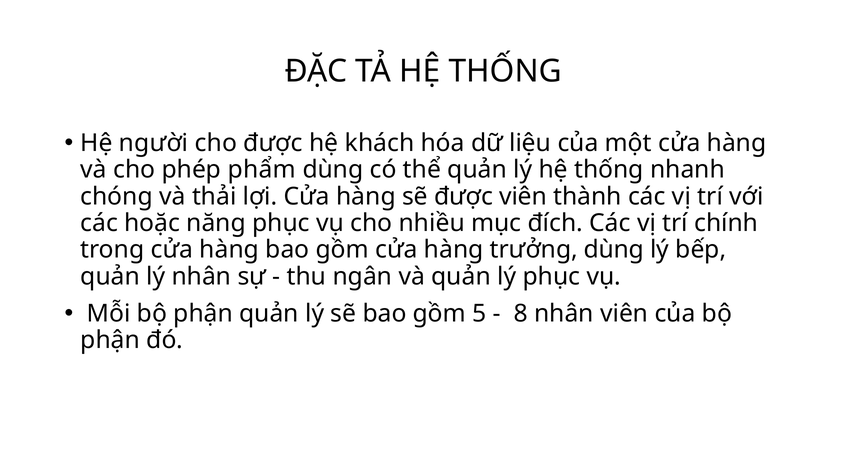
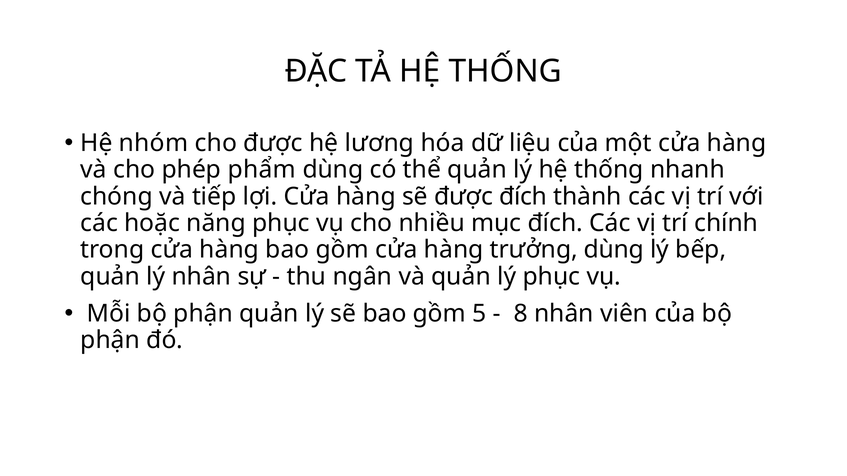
người: người -> nhóm (154, 143)
khách: khách -> lương (379, 143)
thải: thải -> tiếp (214, 197)
được viên: viên -> đích (523, 197)
